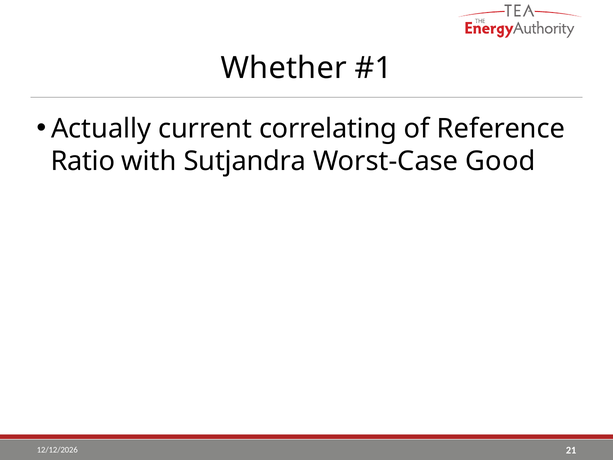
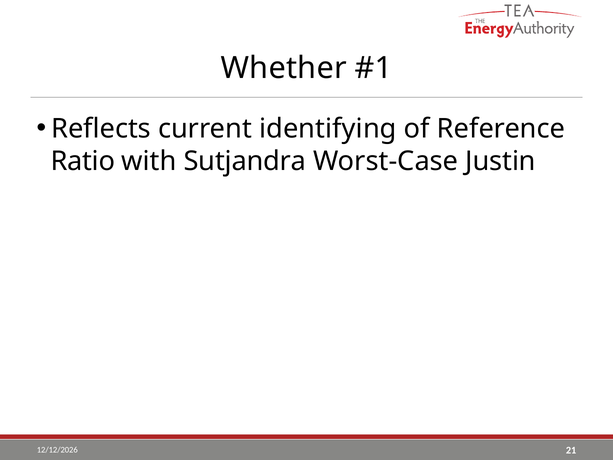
Actually: Actually -> Reflects (101, 129)
correlating: correlating -> identifying (328, 129)
Good: Good -> Justin (501, 161)
